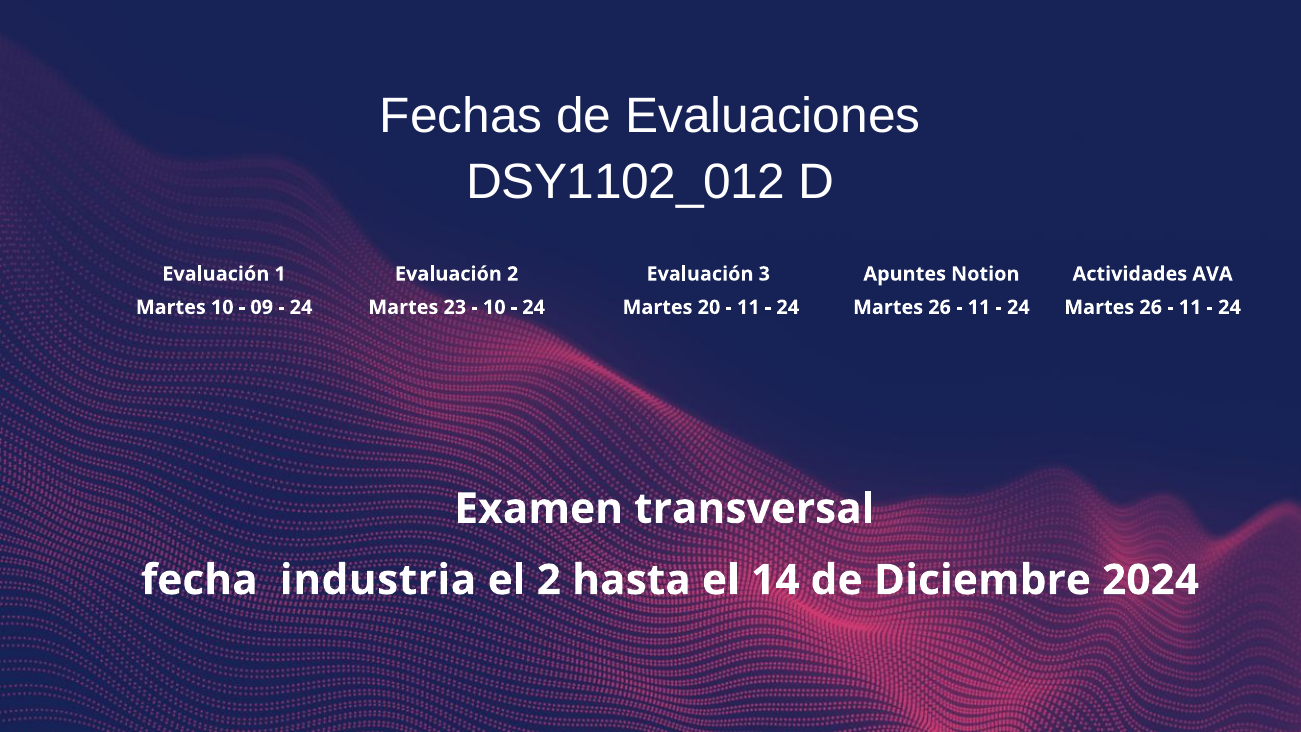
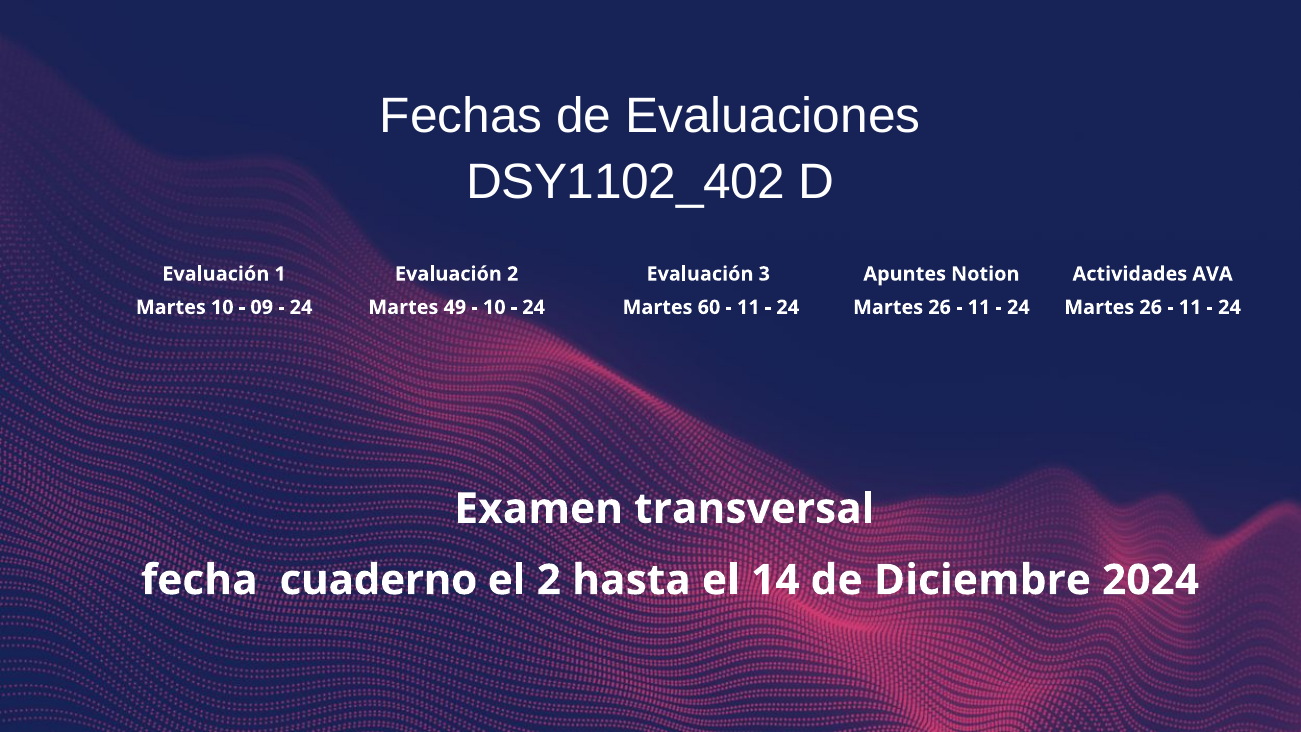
DSY1102_012: DSY1102_012 -> DSY1102_402 (626, 182)
23: 23 -> 49 (455, 307)
20: 20 -> 60 (709, 307)
industria: industria -> cuaderno (378, 580)
